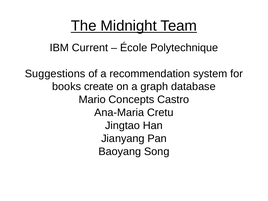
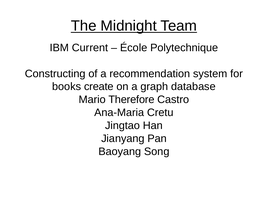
Suggestions: Suggestions -> Constructing (55, 74)
Concepts: Concepts -> Therefore (131, 100)
